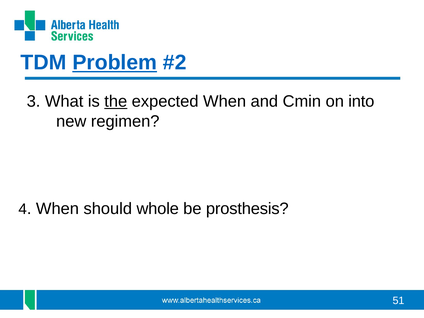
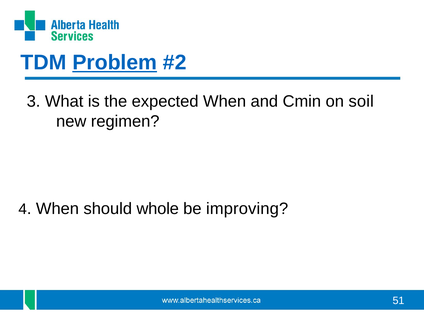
the underline: present -> none (116, 102)
into: into -> soil (361, 102)
prosthesis: prosthesis -> improving (247, 209)
